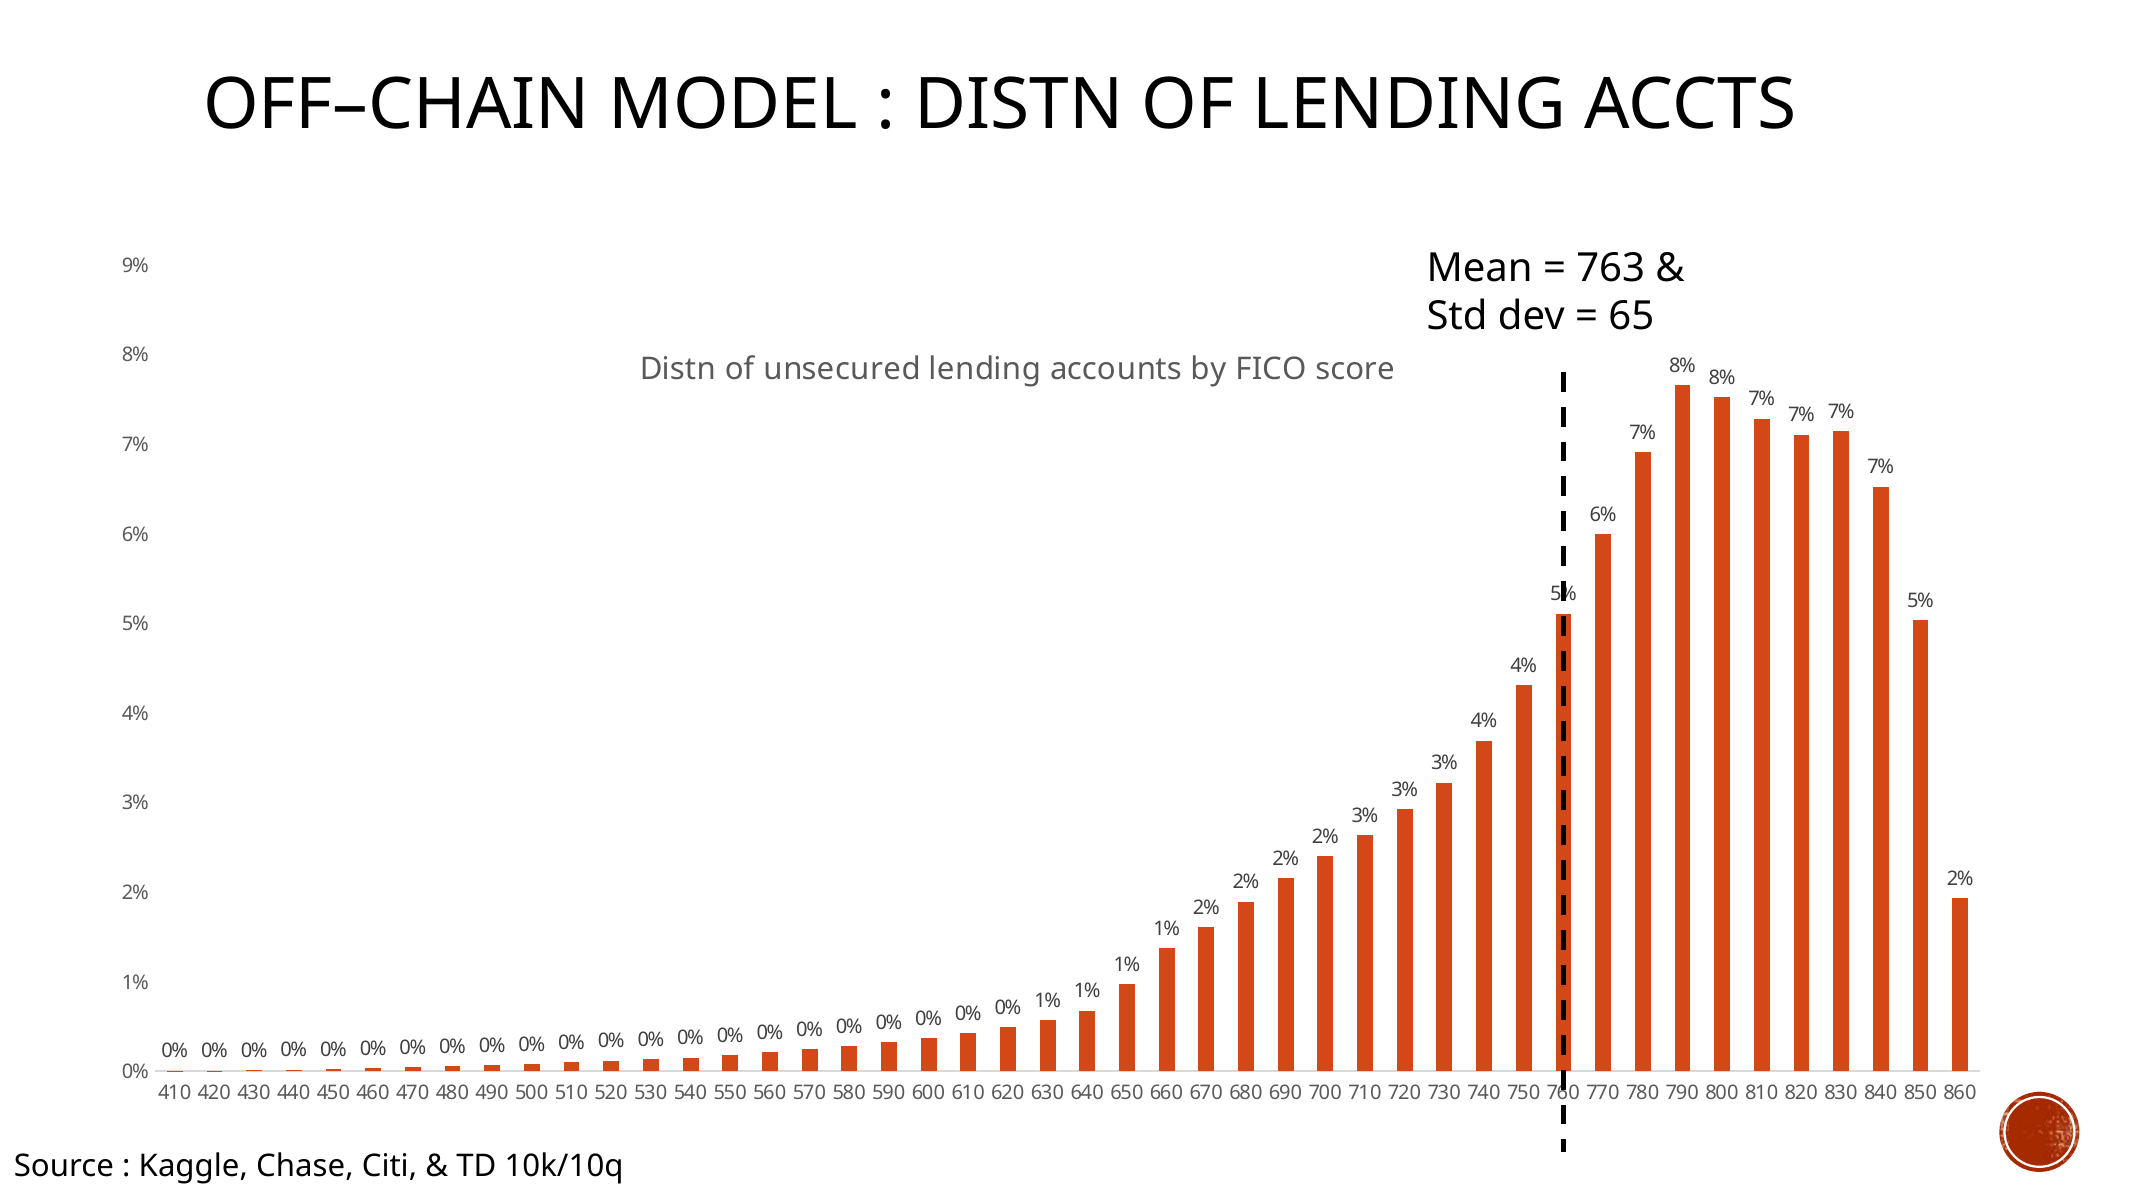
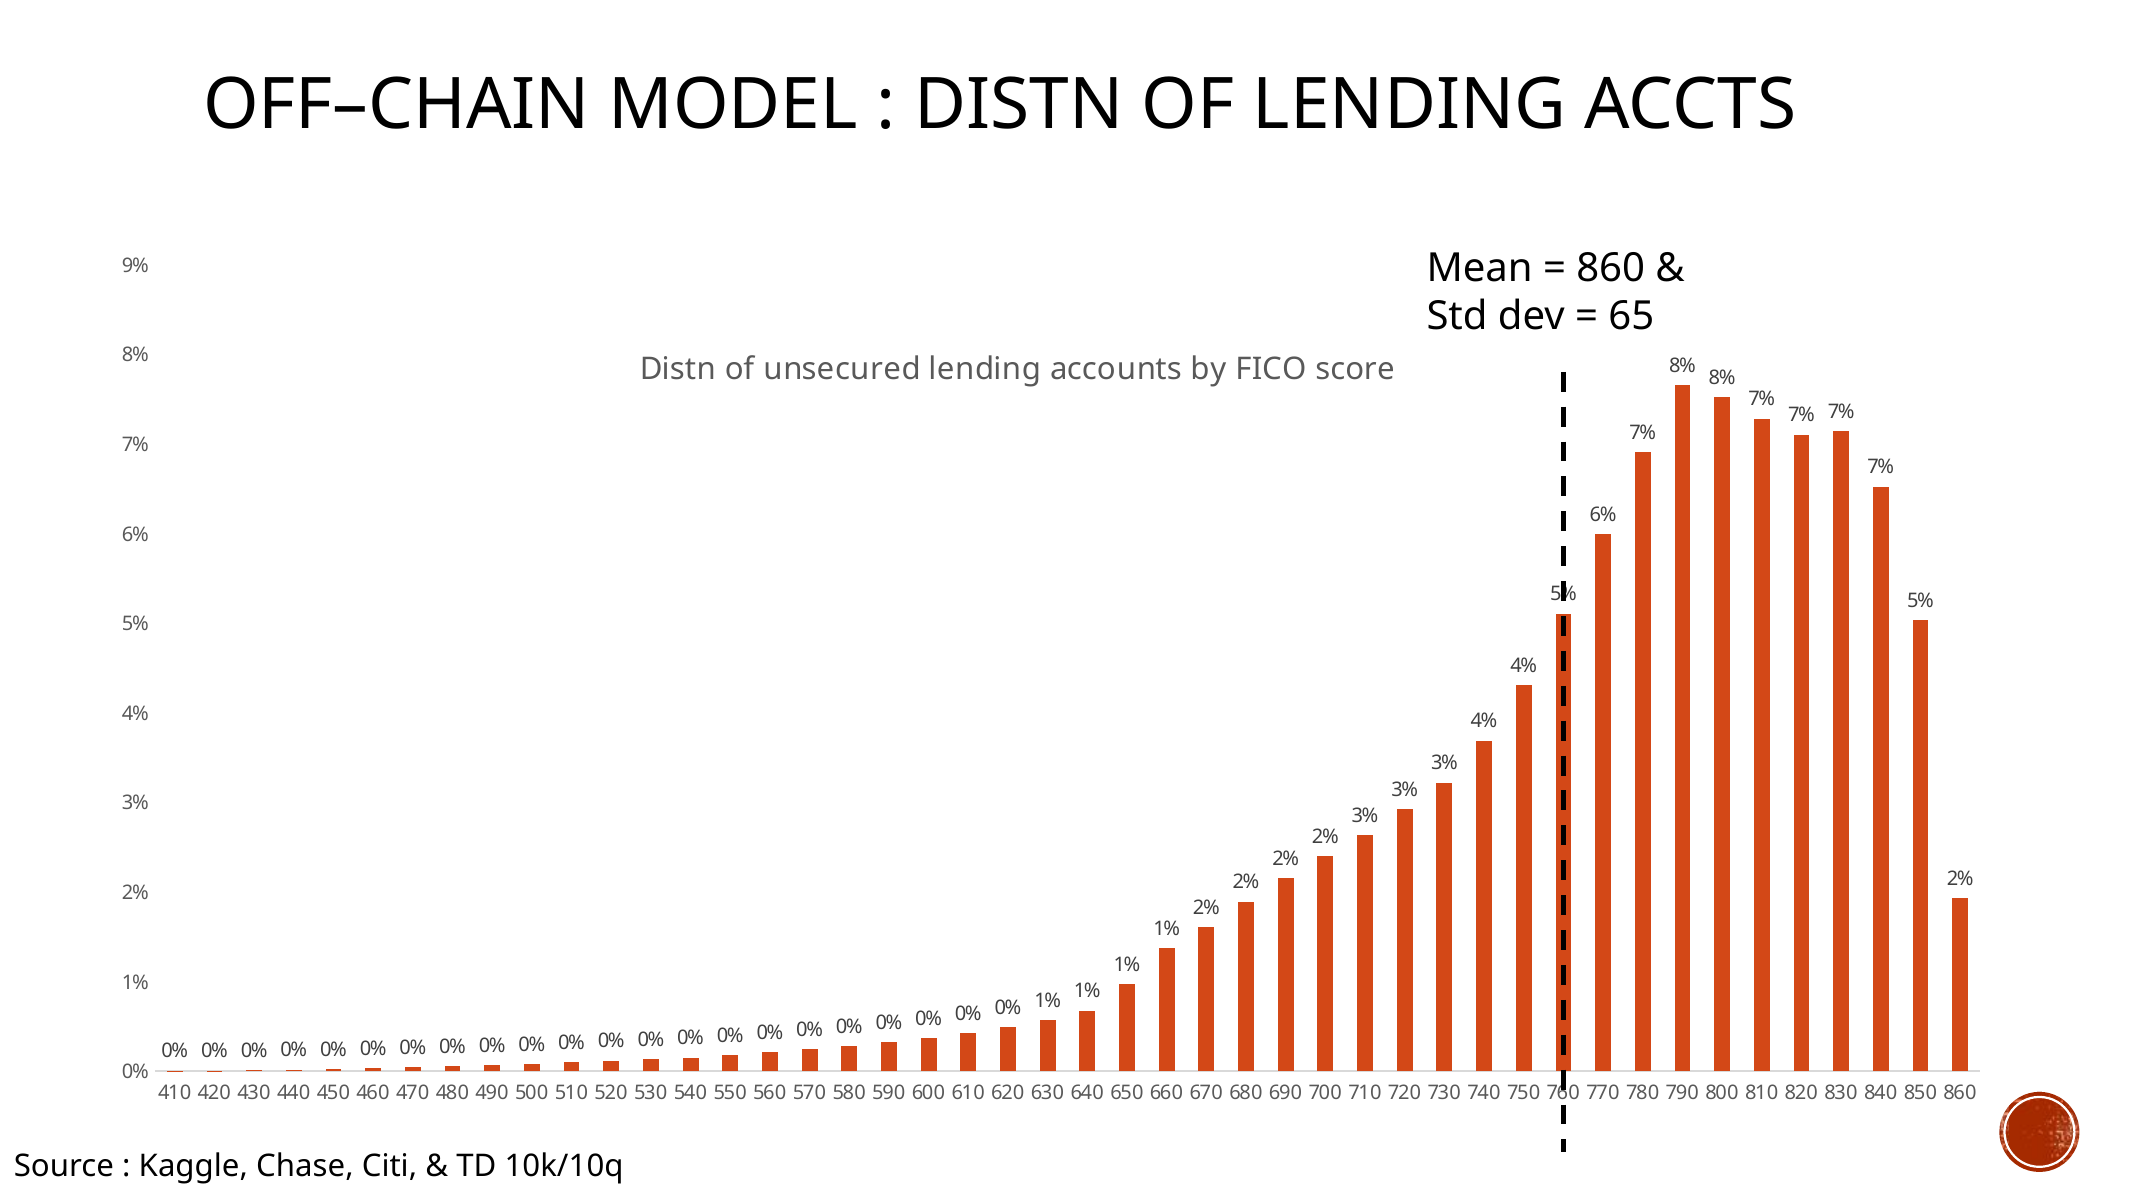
763: 763 -> 860 (1611, 269)
